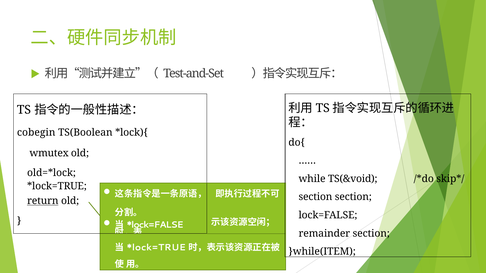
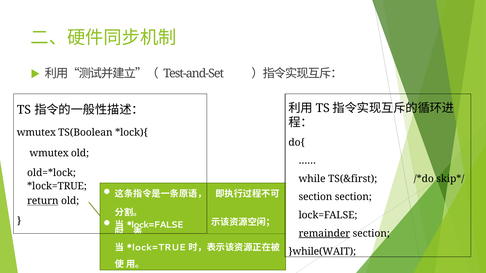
cobegin: cobegin -> wmutex (36, 133)
TS(&void: TS(&void -> TS(&first (353, 179)
remainder underline: none -> present (324, 234)
}while(ITEM: }while(ITEM -> }while(WAIT (322, 252)
